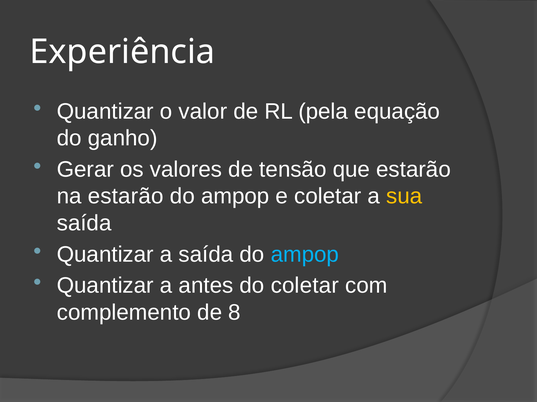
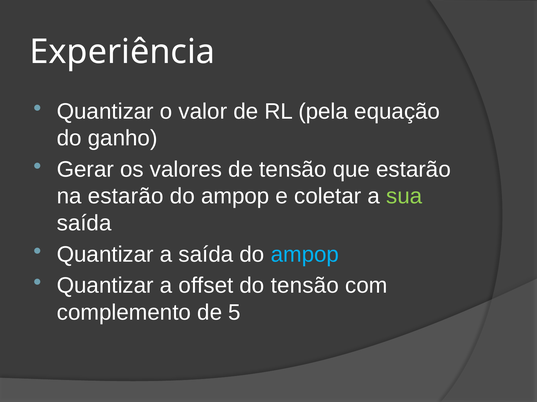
sua colour: yellow -> light green (404, 197)
antes: antes -> offset (206, 286)
do coletar: coletar -> tensão (305, 286)
8: 8 -> 5 (235, 313)
